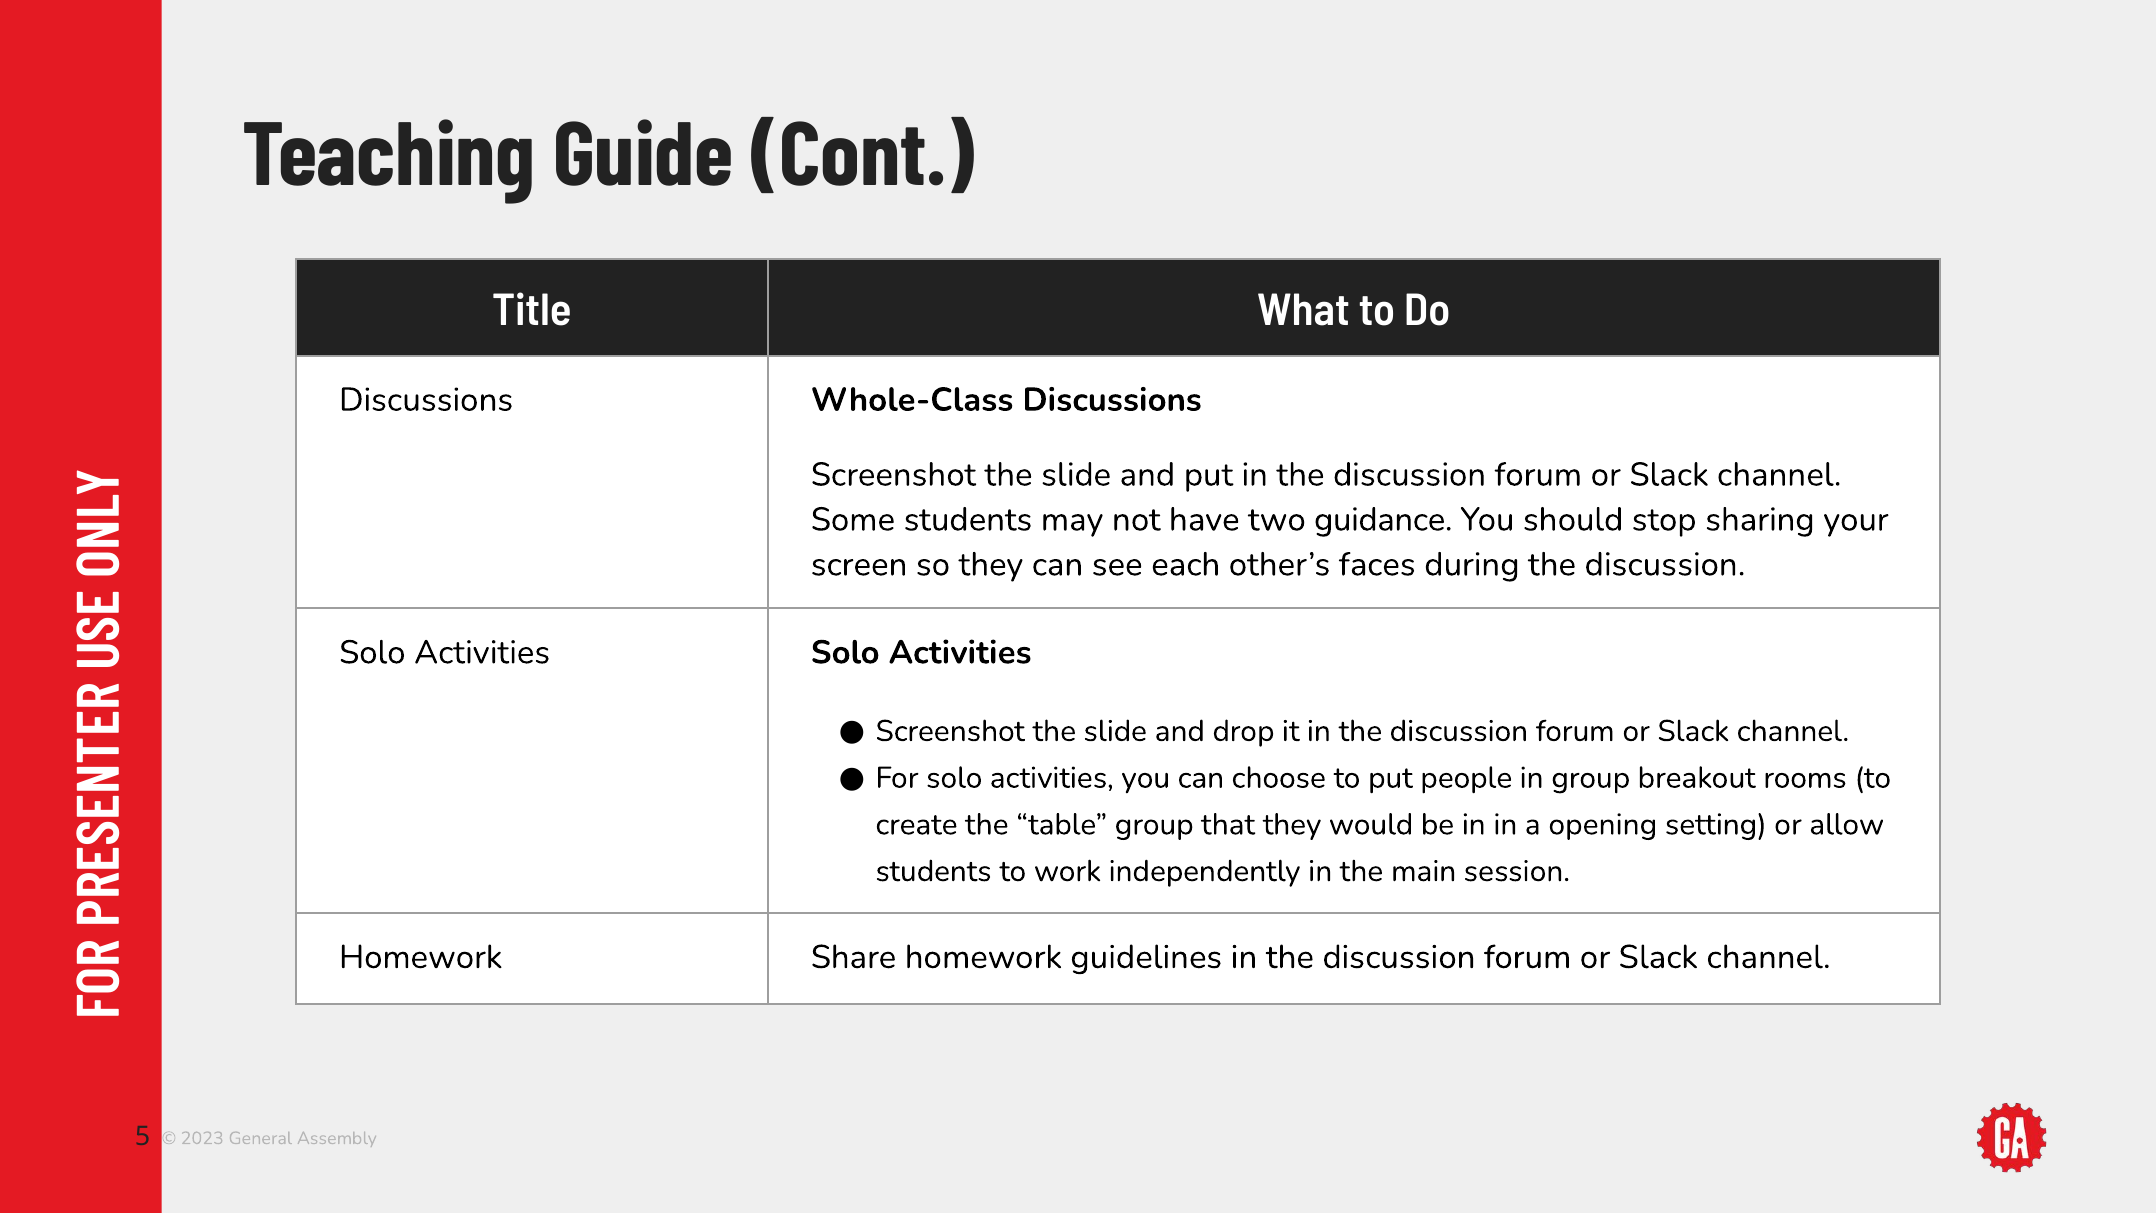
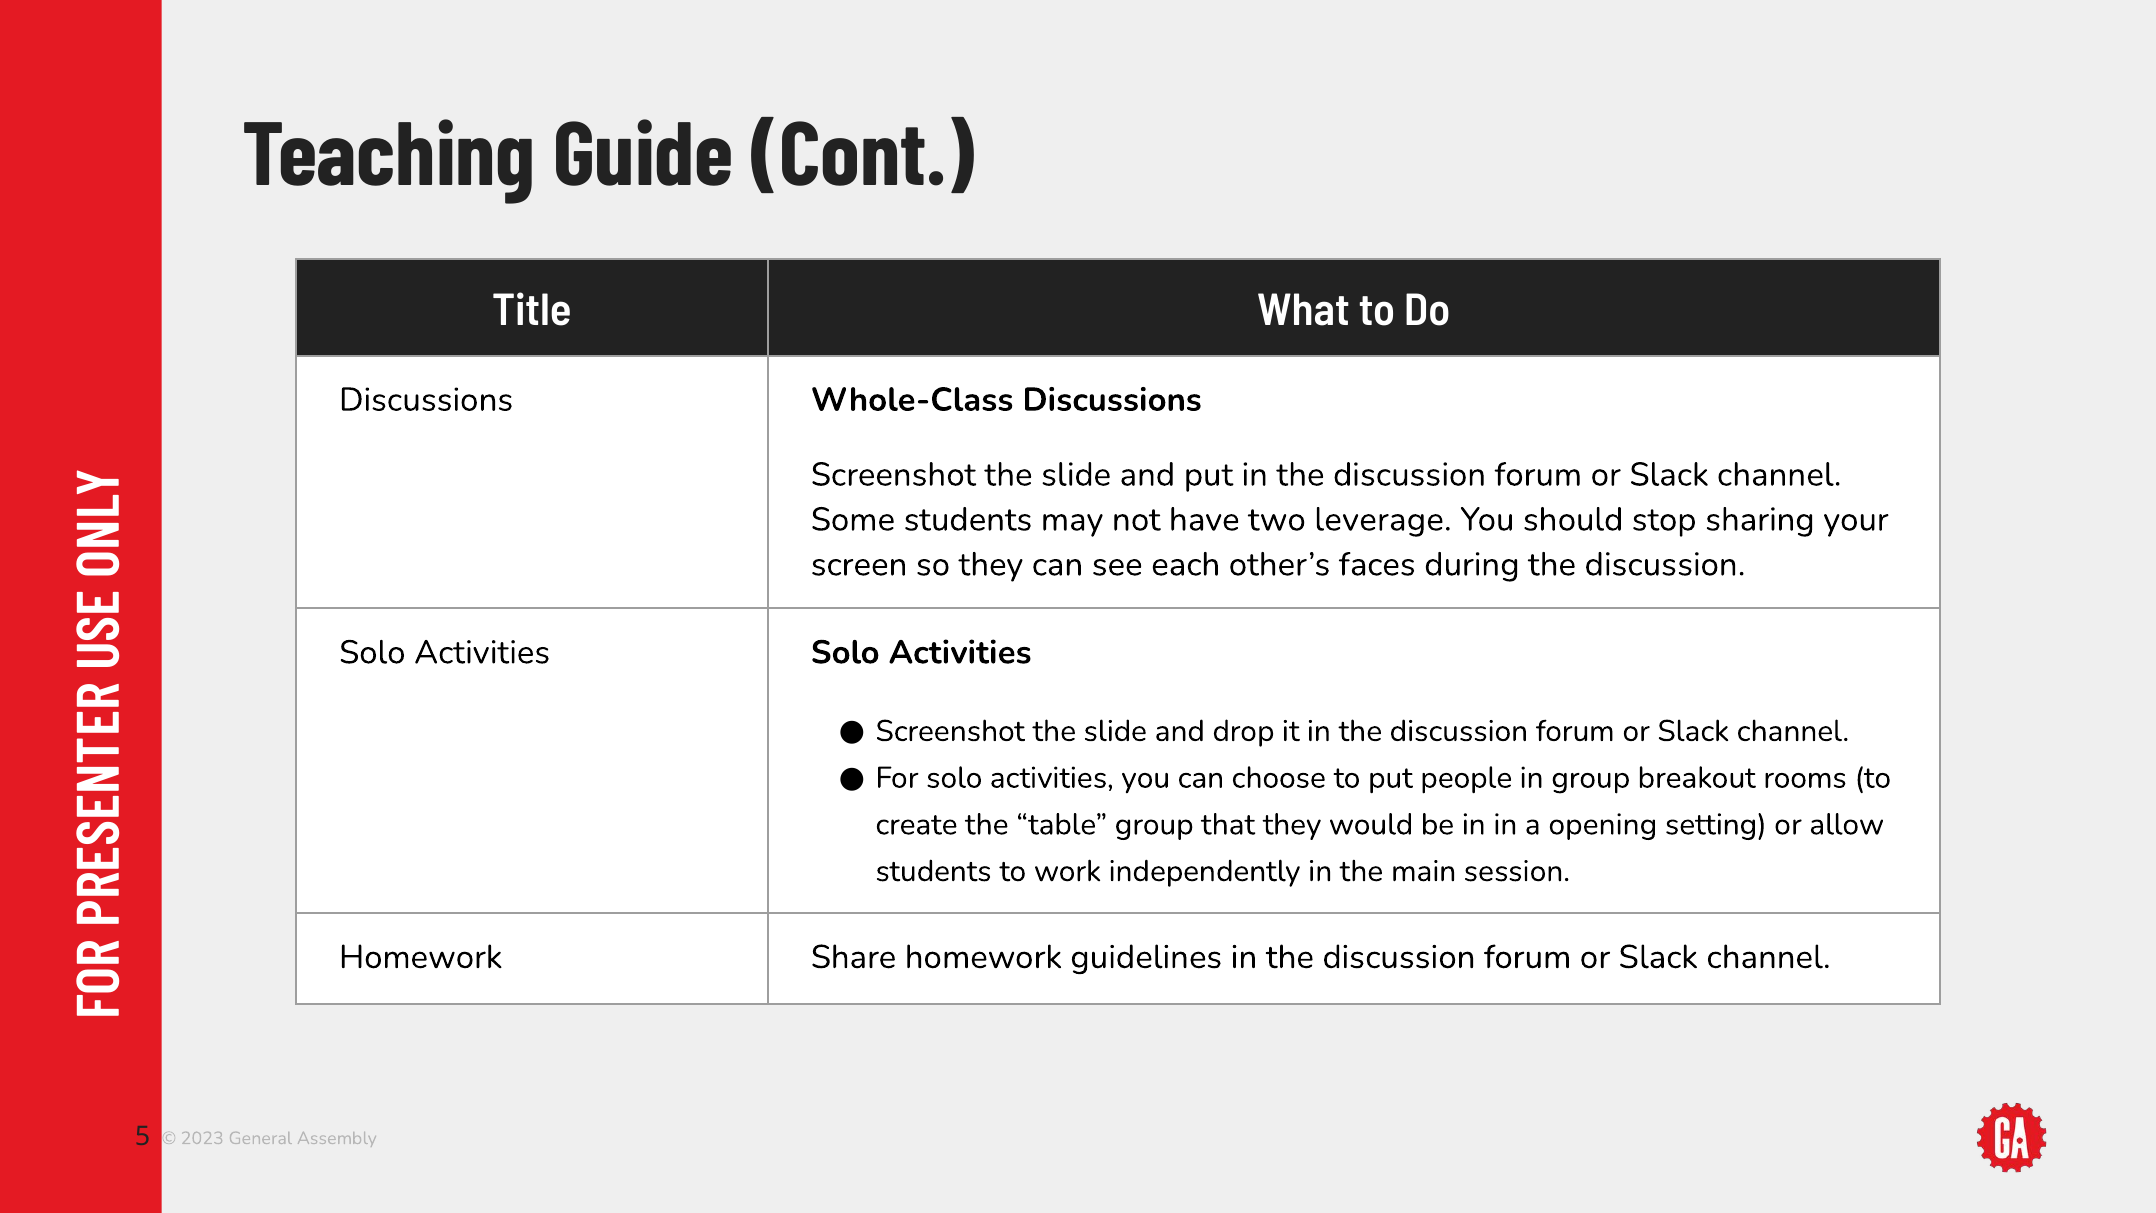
guidance: guidance -> leverage (1383, 519)
